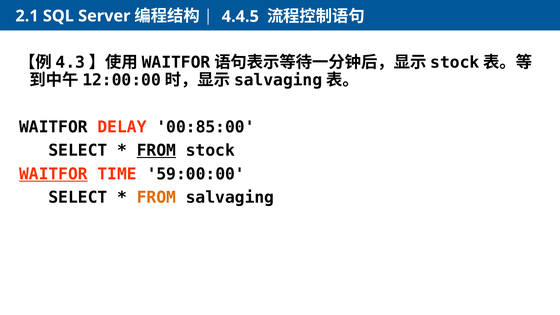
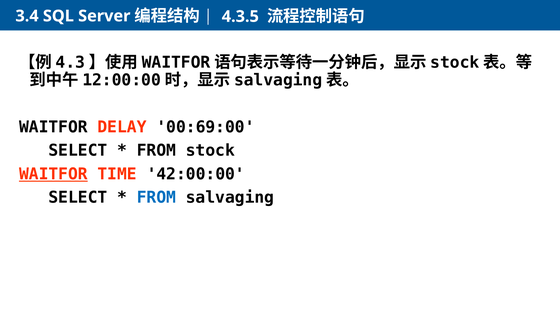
2.1: 2.1 -> 3.4 (27, 16)
4.4.5: 4.4.5 -> 4.3.5 (240, 16)
00:85:00: 00:85:00 -> 00:69:00 (206, 127)
FROM underline: present -> none (156, 151)
59:00:00: 59:00:00 -> 42:00:00 (196, 174)
FROM colour: orange -> blue (156, 198)
